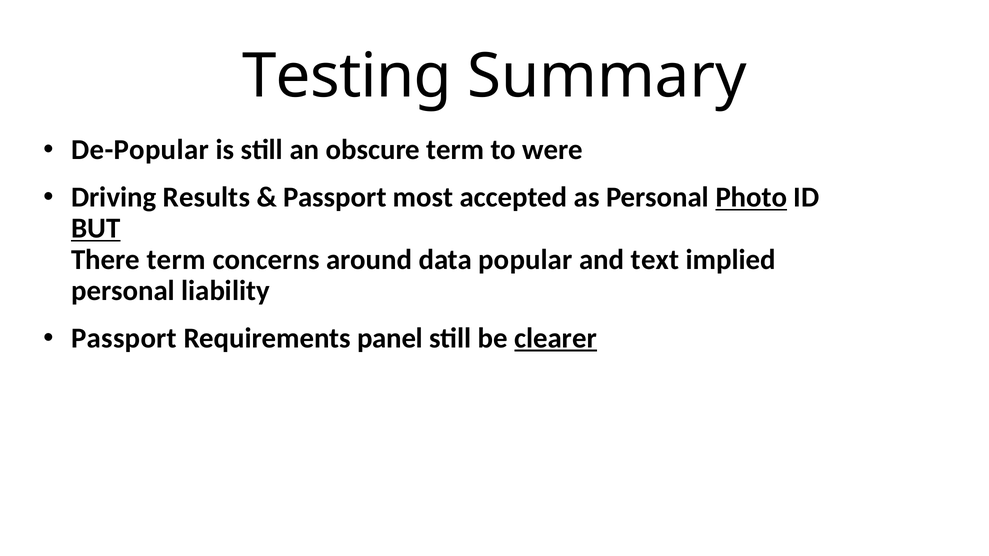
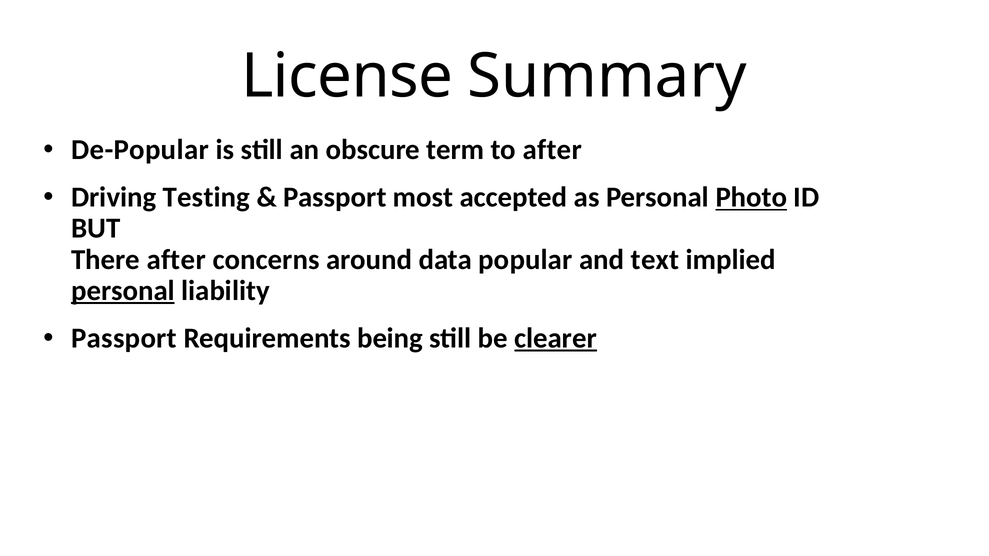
Testing: Testing -> License (347, 77)
to were: were -> after (552, 150)
Results: Results -> Testing (206, 197)
BUT underline: present -> none (96, 229)
There term: term -> after (176, 260)
personal underline: none -> present (123, 291)
panel: panel -> being (390, 338)
